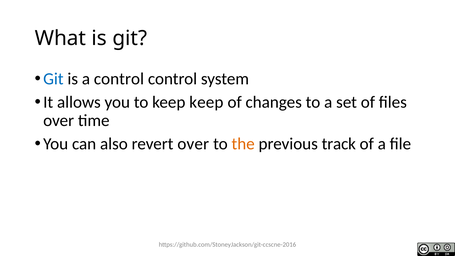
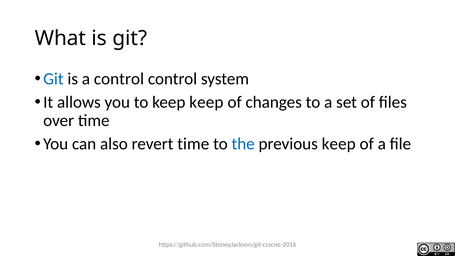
revert over: over -> time (193, 144)
the colour: orange -> blue (243, 144)
previous track: track -> keep (339, 144)
